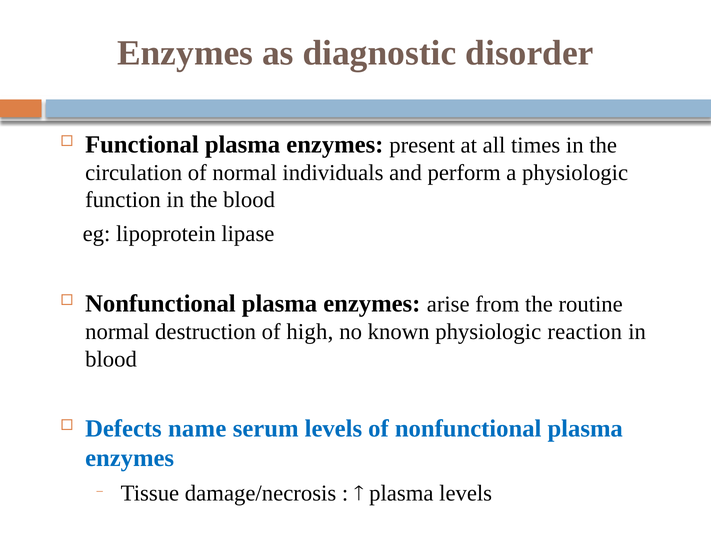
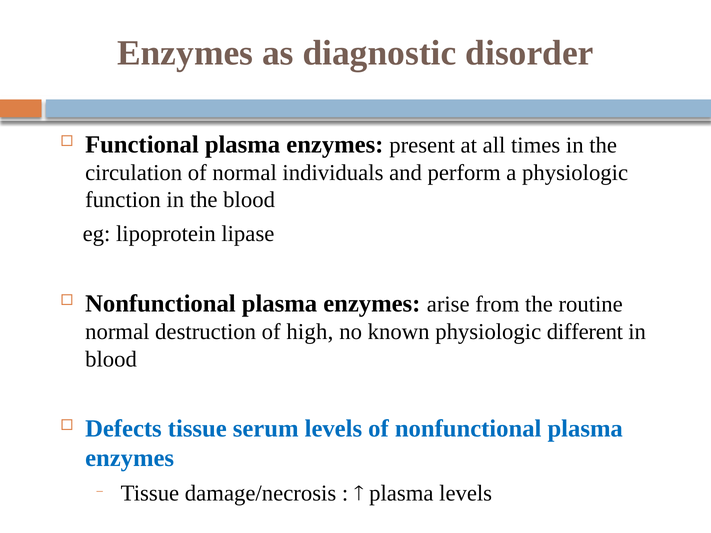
reaction: reaction -> different (585, 332)
Defects name: name -> tissue (197, 429)
